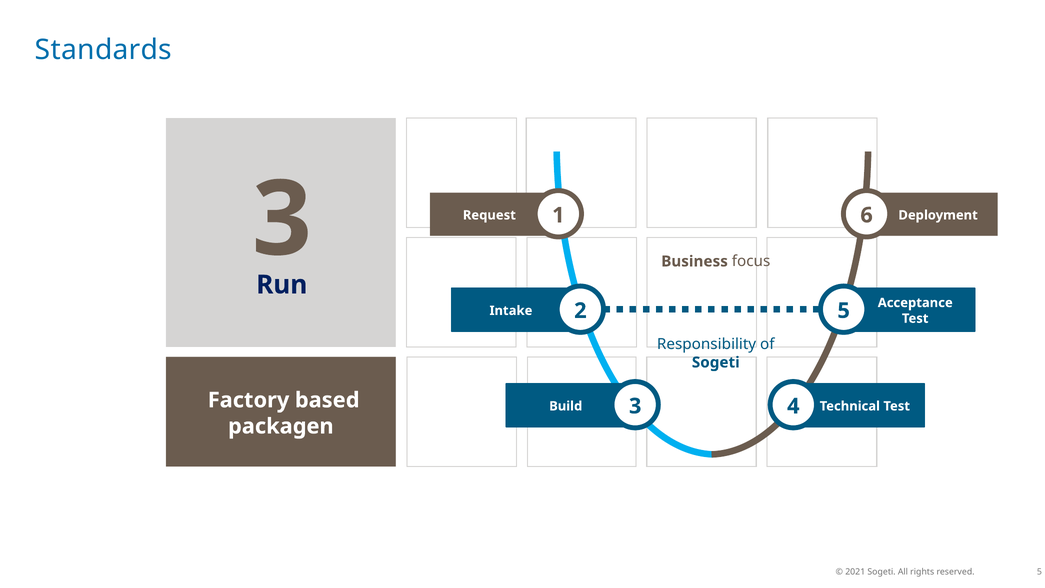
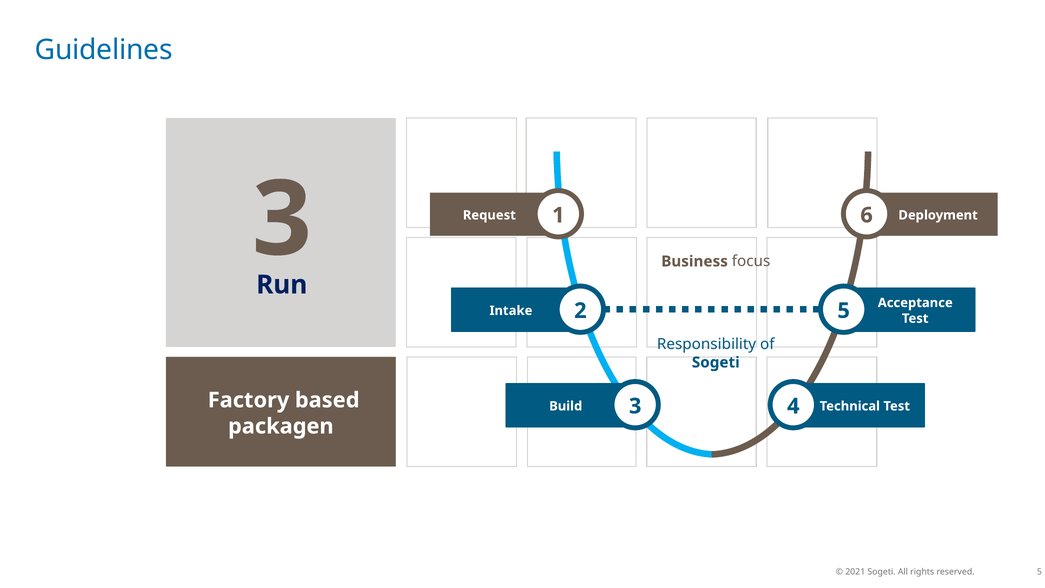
Standards: Standards -> Guidelines (104, 50)
